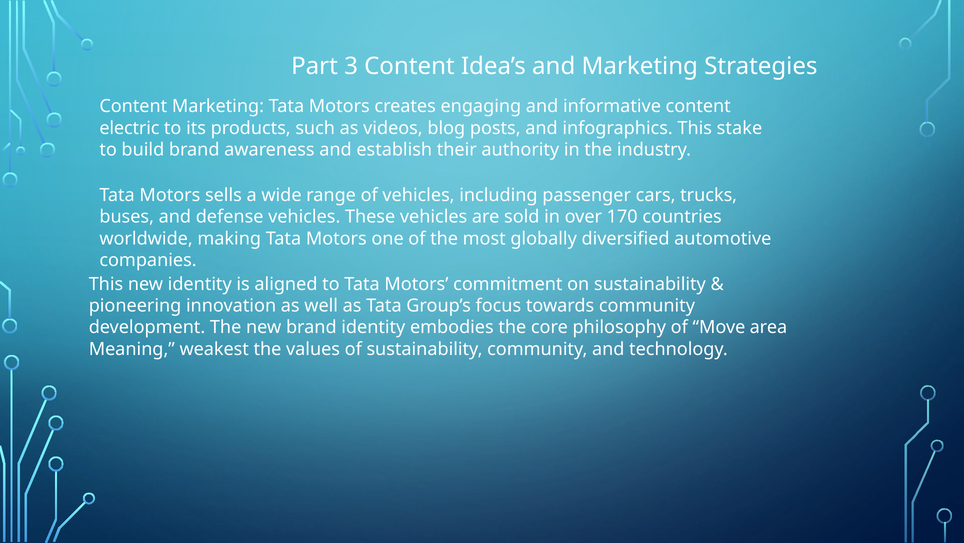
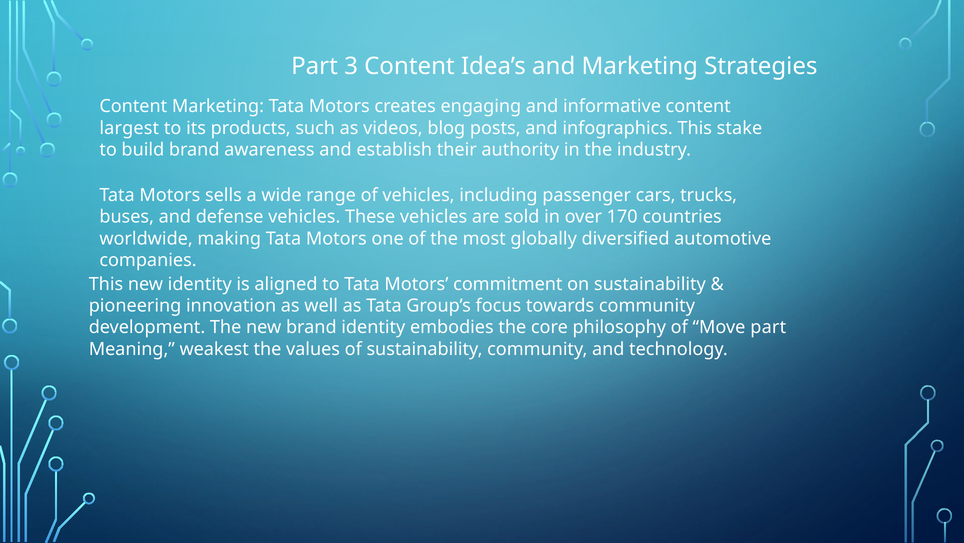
electric: electric -> largest (129, 128)
Move area: area -> part (768, 327)
